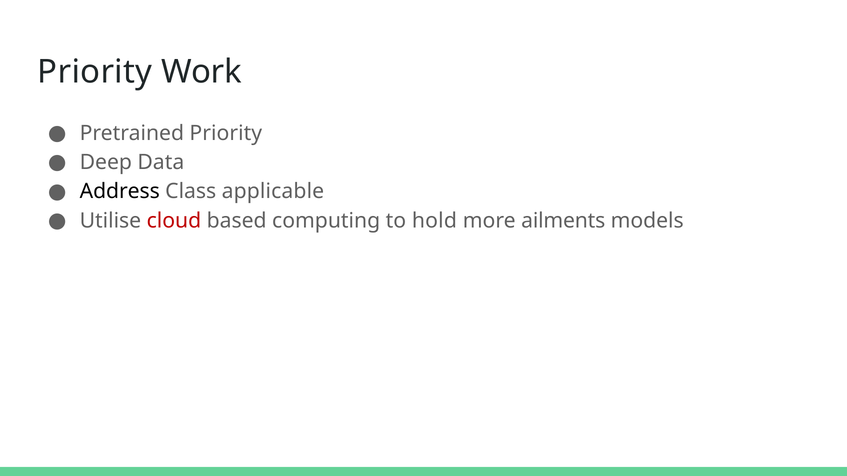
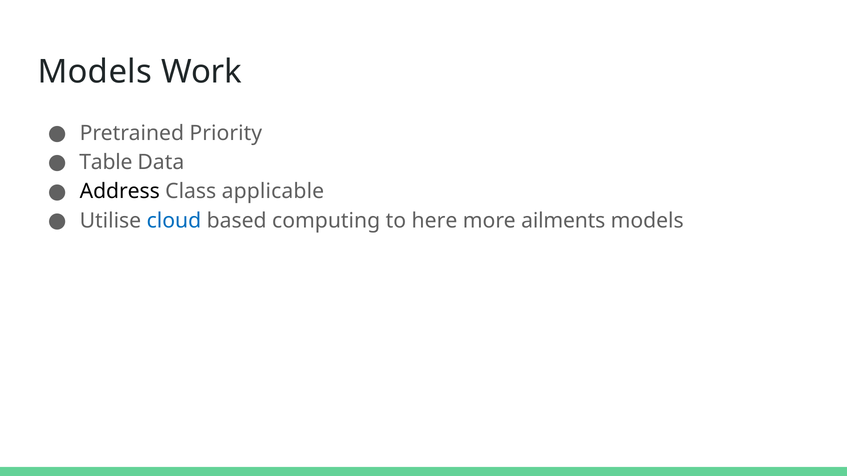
Priority: Priority -> Models (95, 72)
Deep: Deep -> Table (106, 162)
cloud colour: red -> blue (174, 221)
hold: hold -> here (434, 221)
